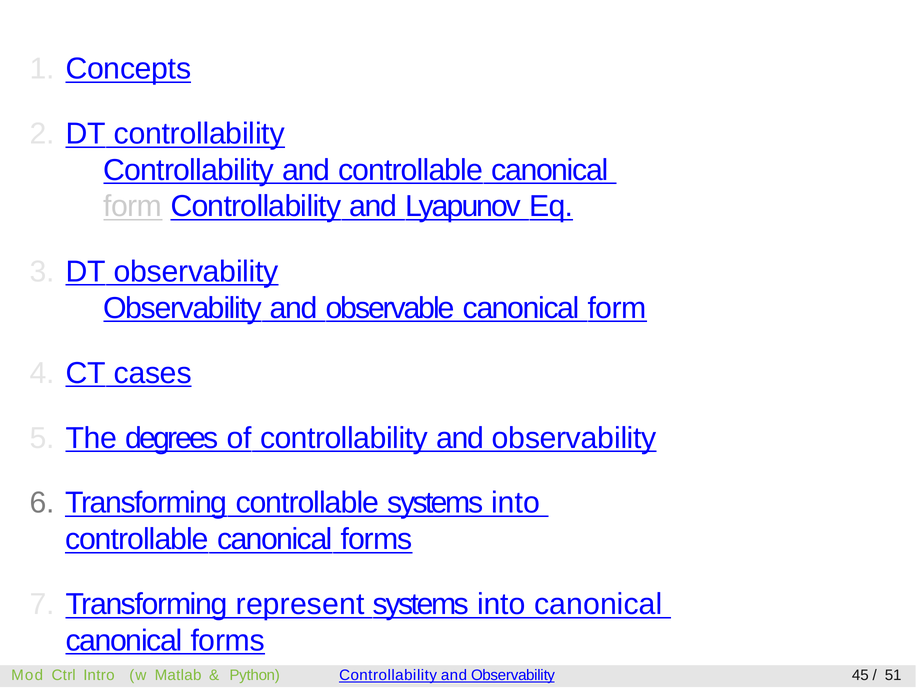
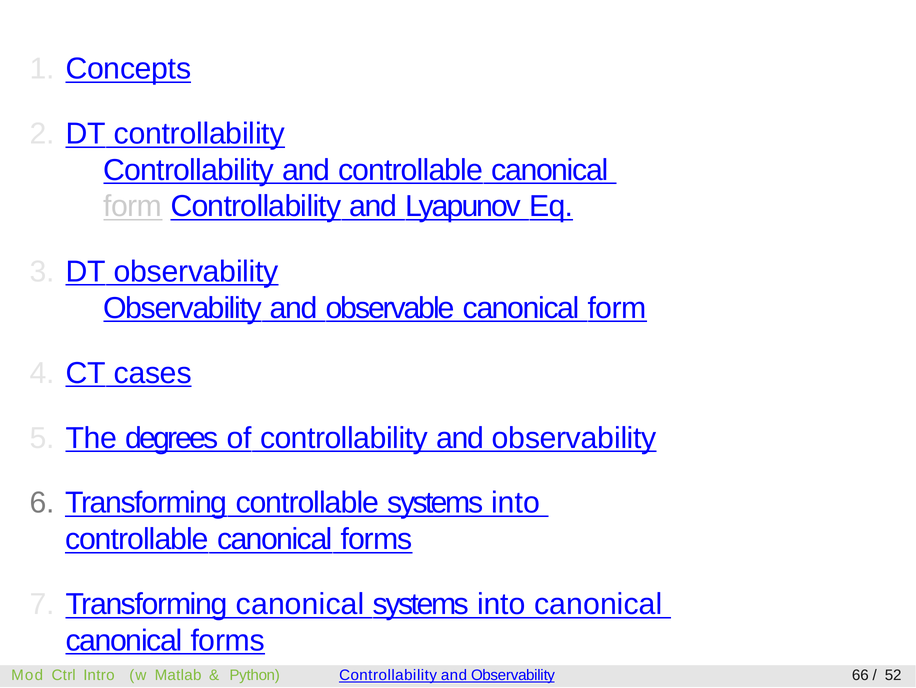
Transforming represent: represent -> canonical (300, 604)
45: 45 -> 66 (860, 675)
51: 51 -> 52 (893, 675)
